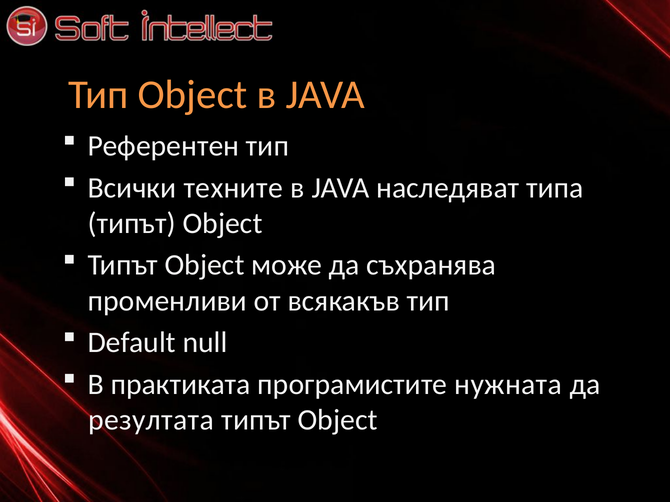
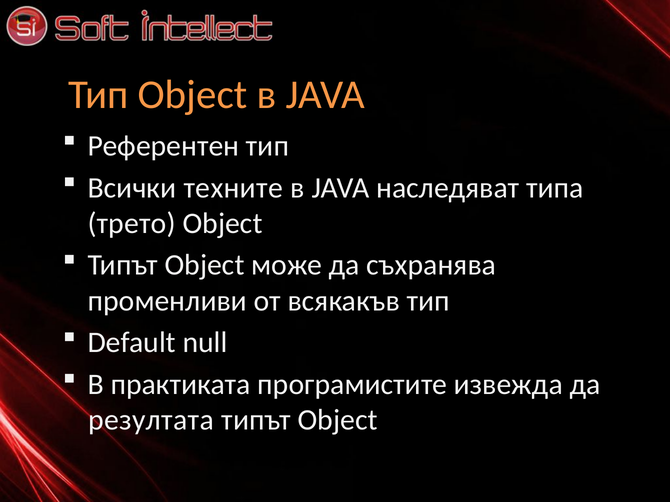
типът: типът -> трето (132, 224)
нужната: нужната -> извежда (508, 385)
